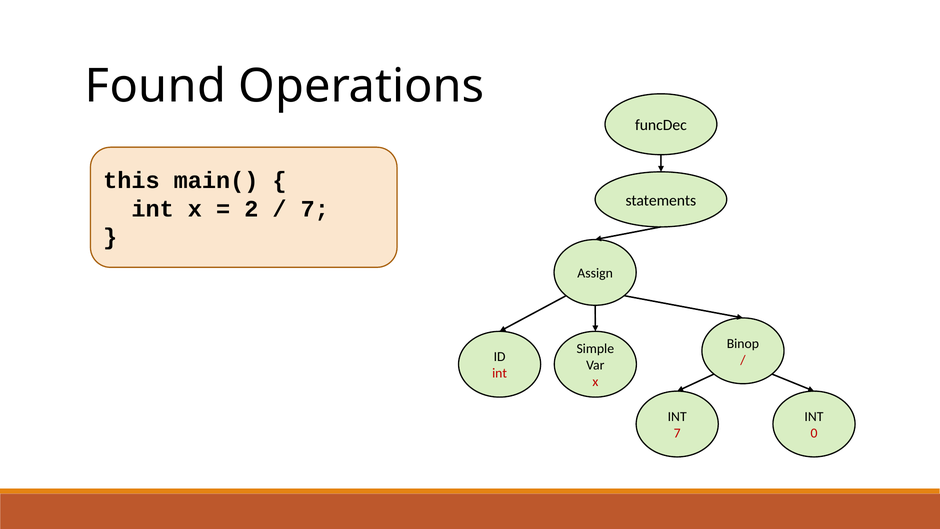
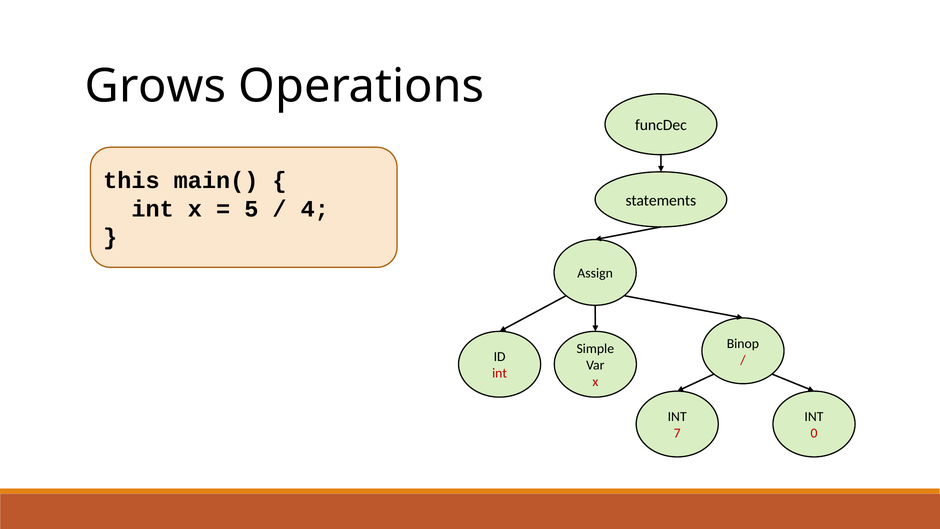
Found: Found -> Grows (156, 86)
2: 2 -> 5 (251, 209)
7: 7 -> 4 (315, 209)
